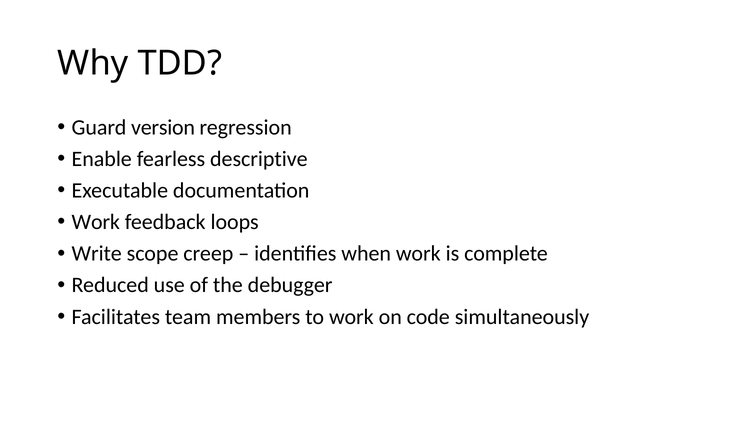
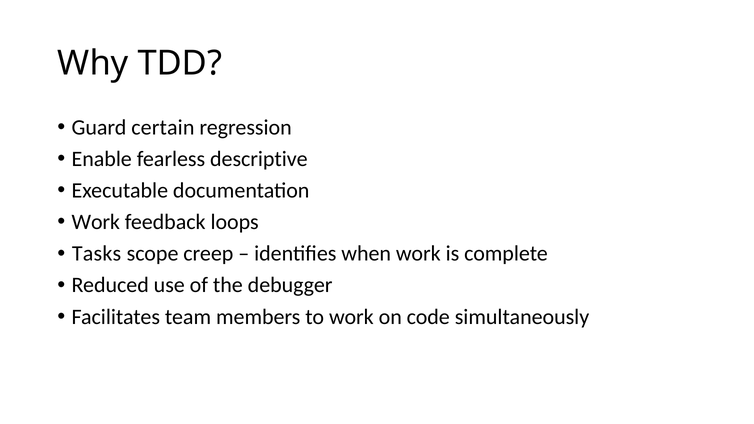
version: version -> certain (163, 127)
Write: Write -> Tasks (97, 254)
